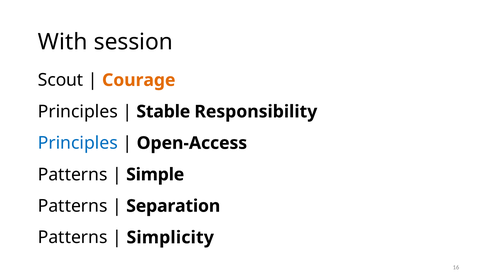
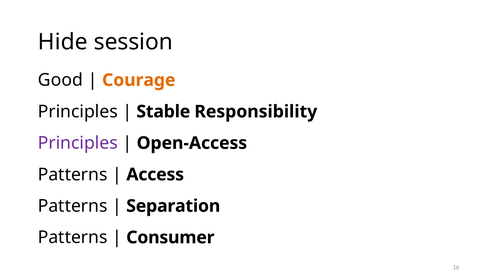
With: With -> Hide (63, 42)
Scout: Scout -> Good (60, 80)
Principles colour: blue -> purple (78, 143)
Simple: Simple -> Access (155, 174)
Simplicity: Simplicity -> Consumer (170, 237)
